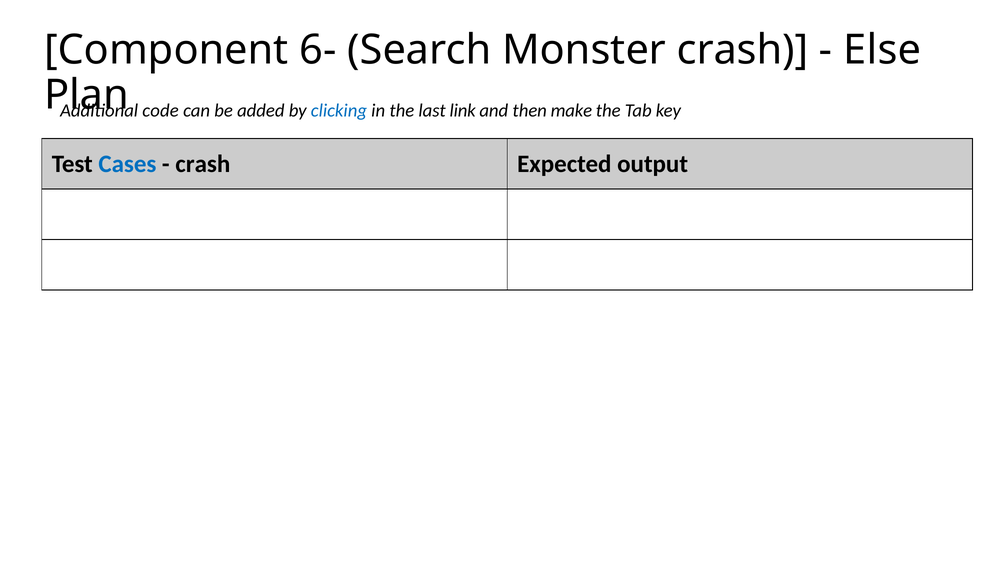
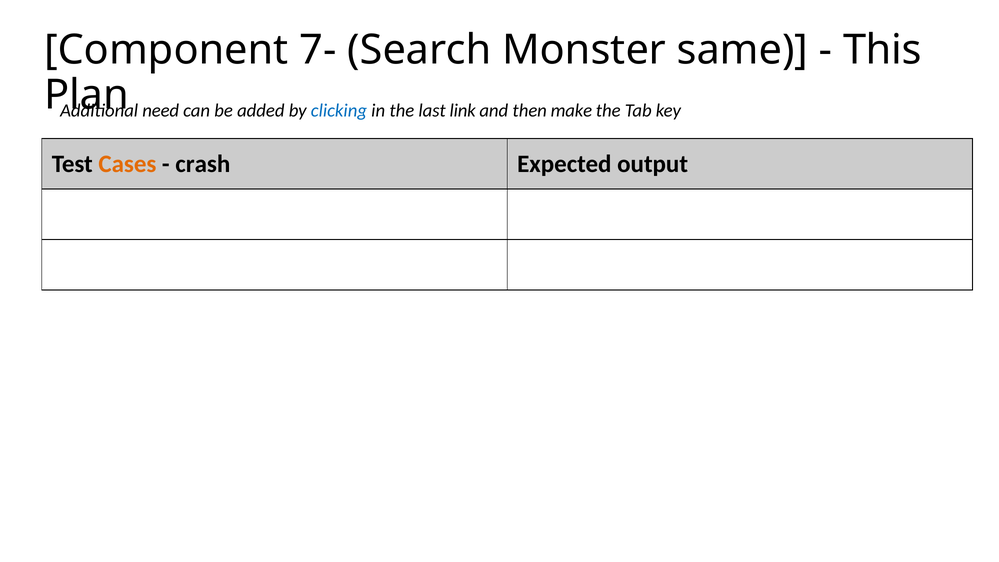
6-: 6- -> 7- (318, 50)
Monster crash: crash -> same (742, 50)
Else: Else -> This (882, 50)
code: code -> need (161, 111)
Cases colour: blue -> orange (127, 164)
